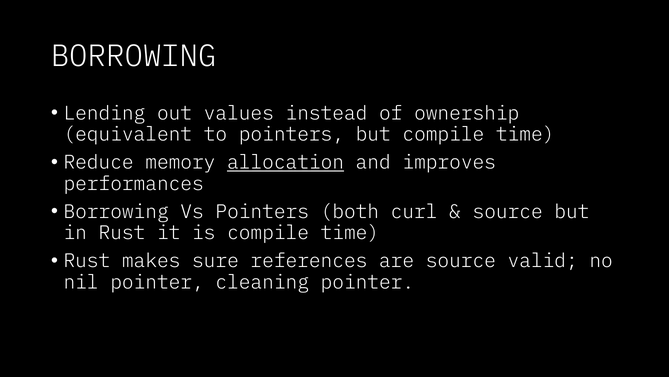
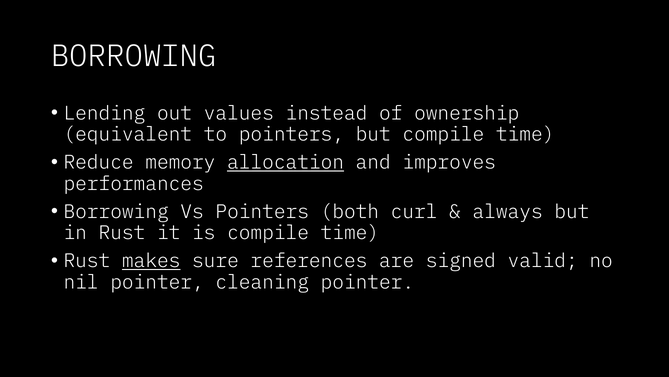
source: source -> always (508, 211)
makes underline: none -> present (151, 260)
are source: source -> signed (461, 260)
